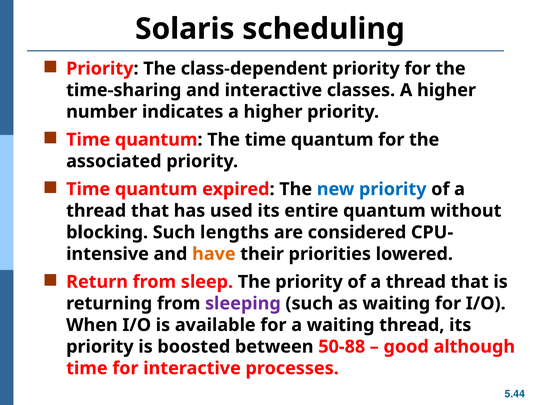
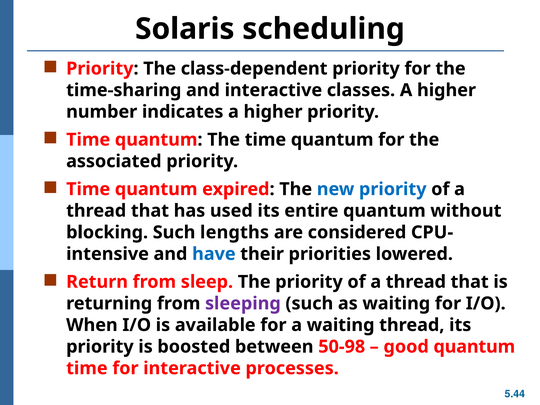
have colour: orange -> blue (214, 254)
50-88: 50-88 -> 50-98 (342, 347)
good although: although -> quantum (474, 347)
